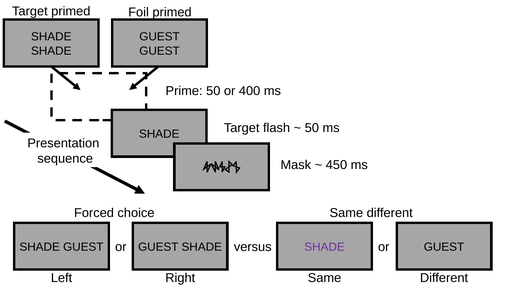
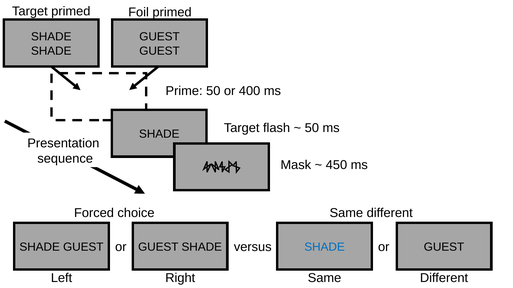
SHADE colour: purple -> blue (325, 248)
